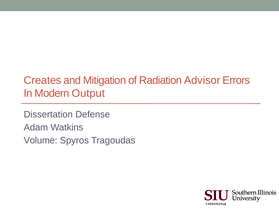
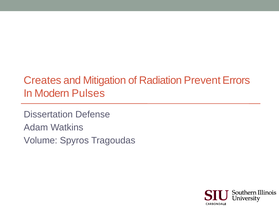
Advisor: Advisor -> Prevent (202, 80)
Output: Output -> Pulses (88, 93)
